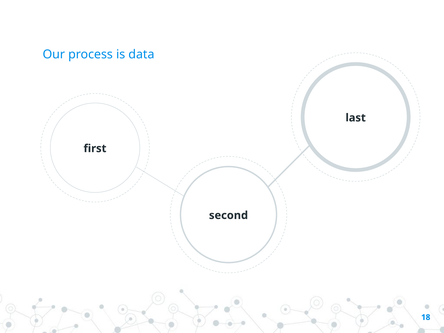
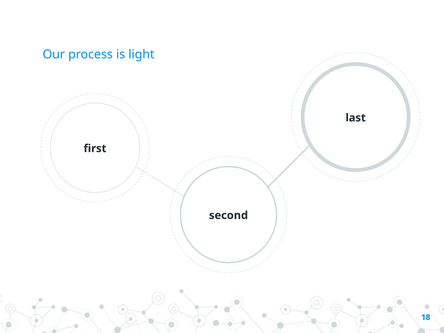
data: data -> light (141, 54)
